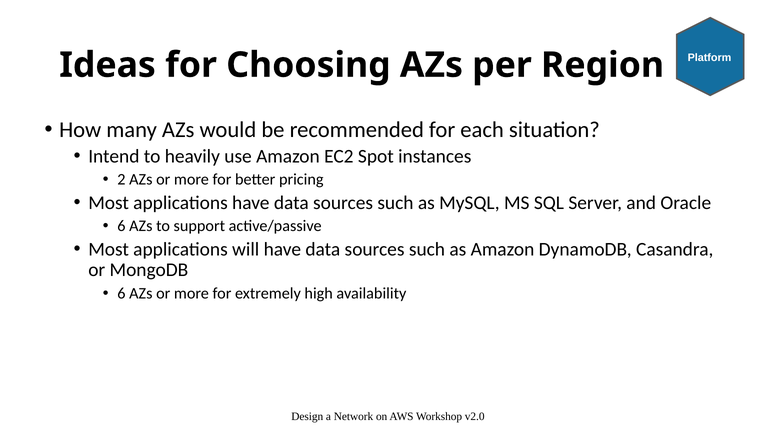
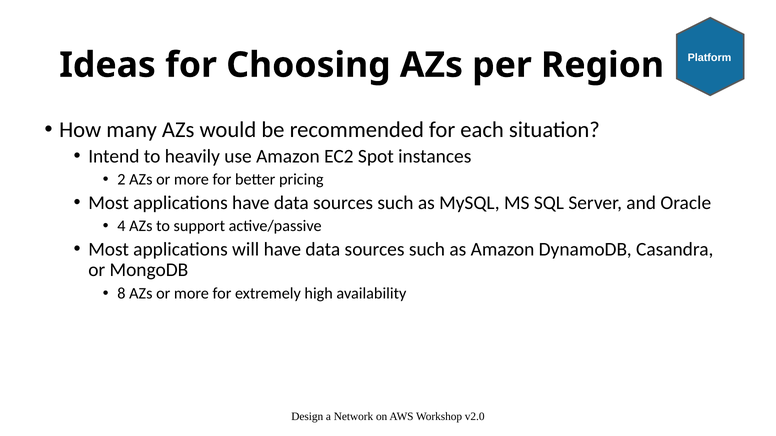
6: 6 -> 4 (121, 226)
6: 6 -> 8 (121, 294)
